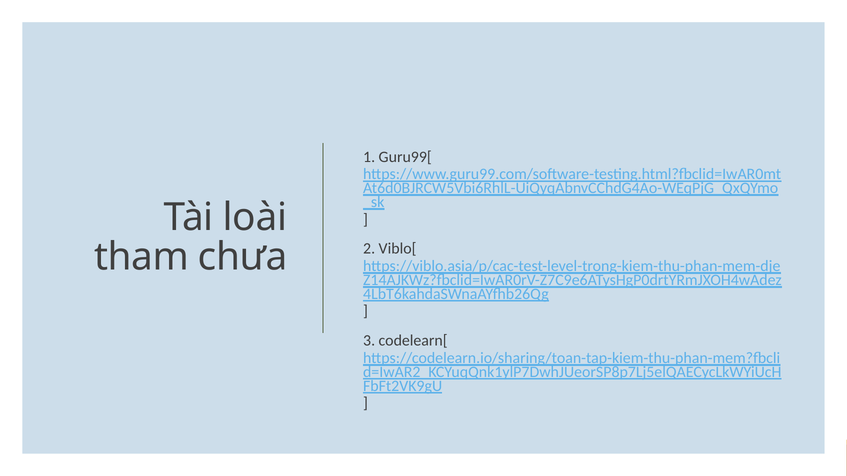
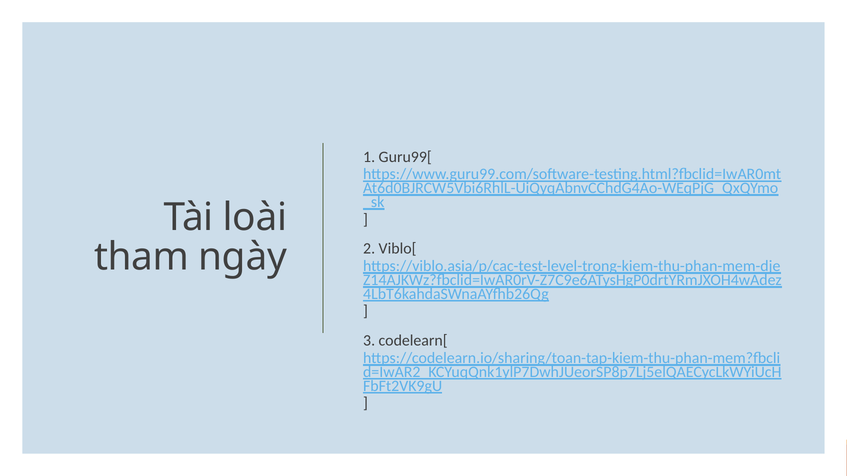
chưa: chưa -> ngày (243, 257)
